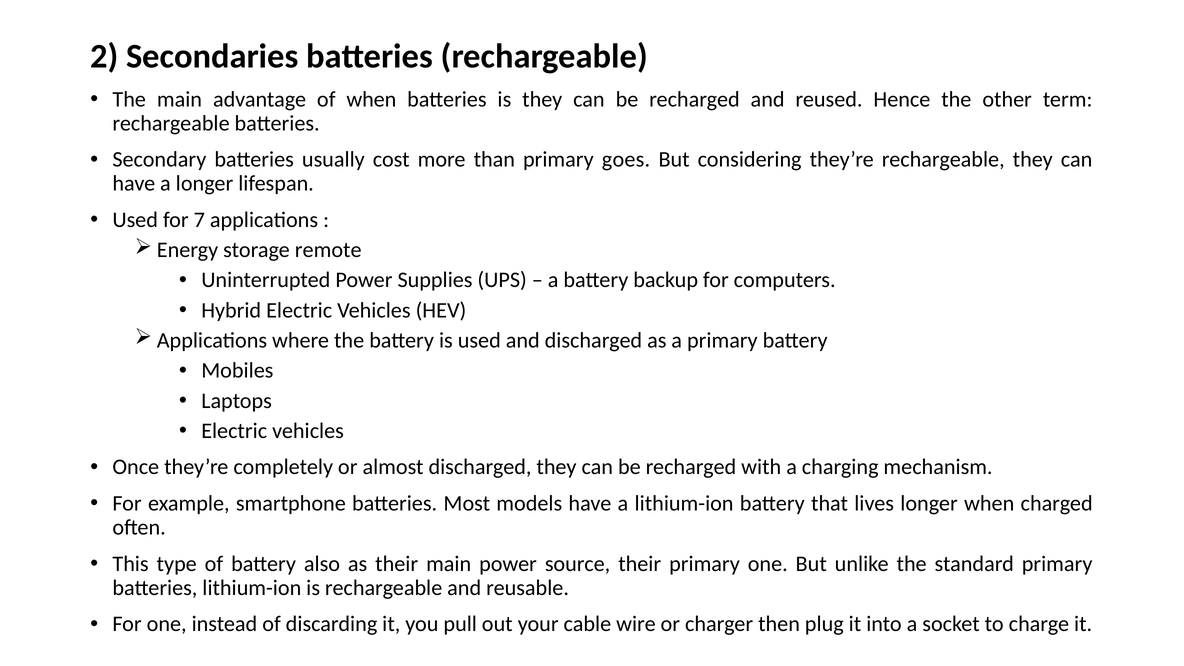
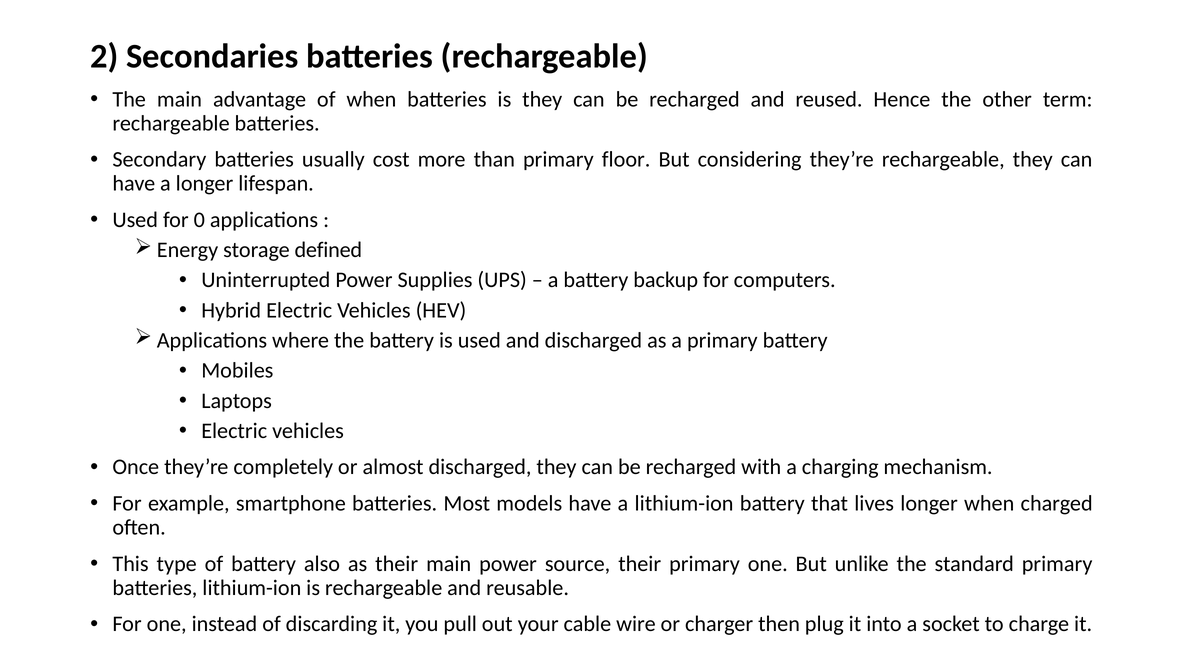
goes: goes -> floor (626, 160)
7: 7 -> 0 (199, 220)
remote: remote -> defined (328, 250)
